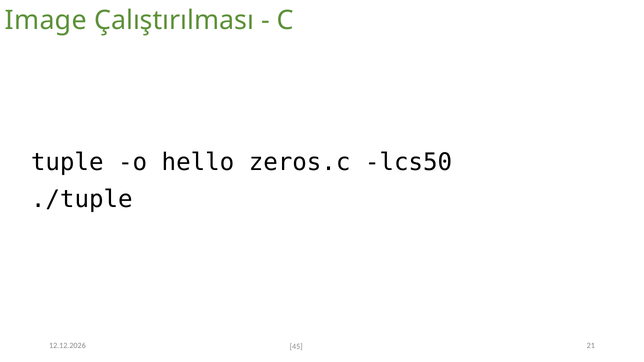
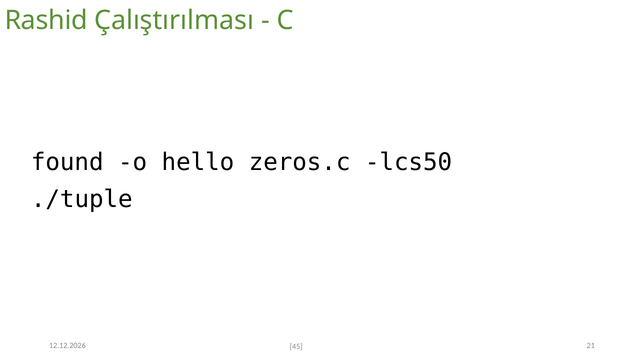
Image: Image -> Rashid (46, 20)
tuple: tuple -> found (67, 163)
